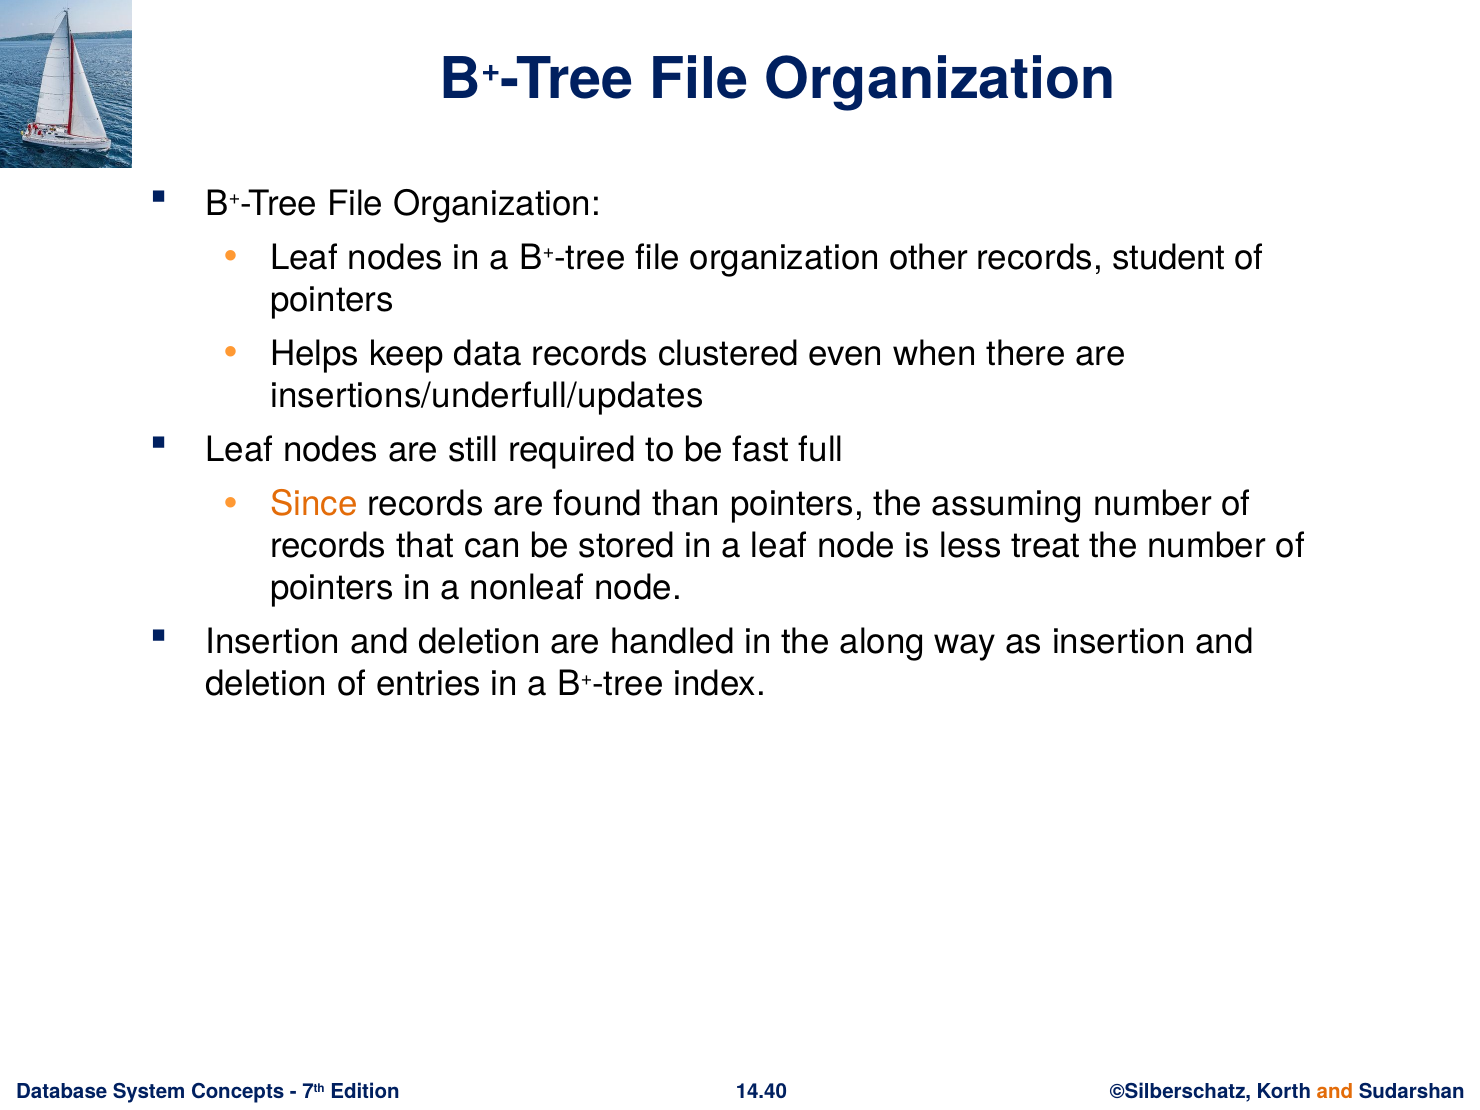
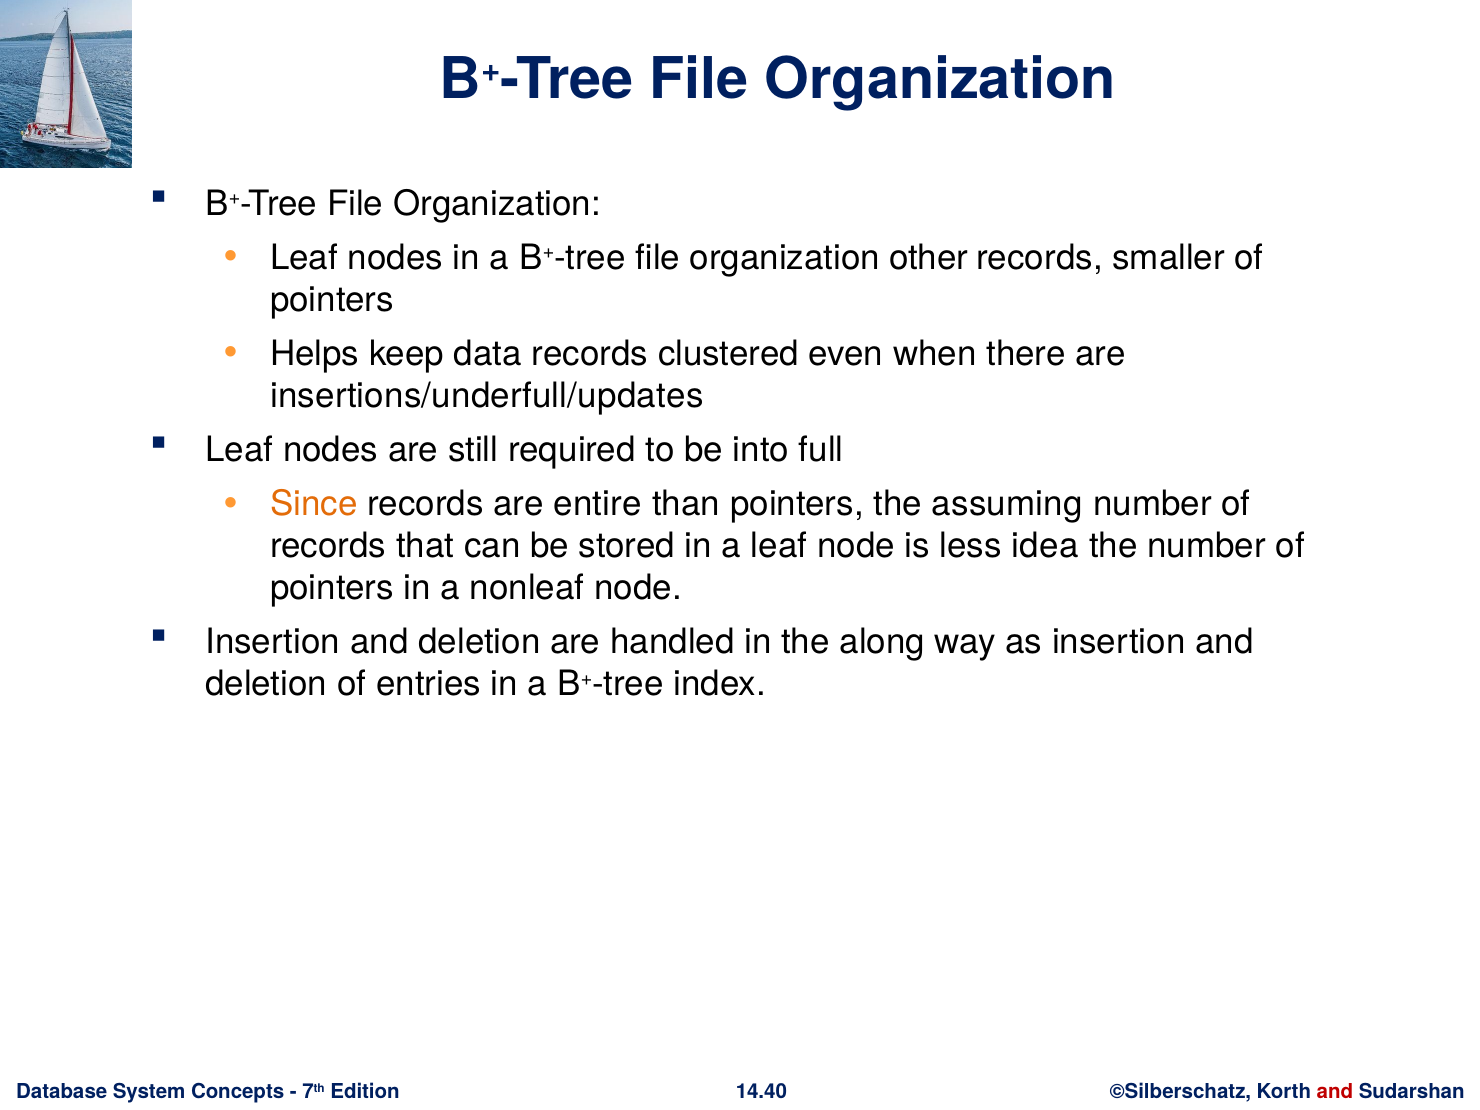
student: student -> smaller (1169, 258)
fast: fast -> into (761, 450)
found: found -> entire (598, 504)
treat: treat -> idea (1045, 546)
and colour: orange -> red (1335, 1091)
